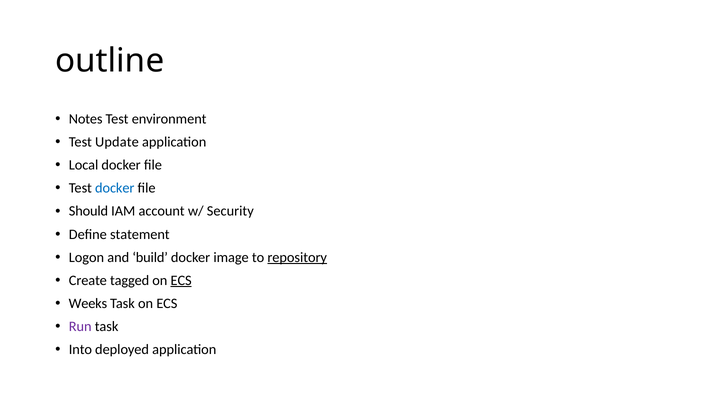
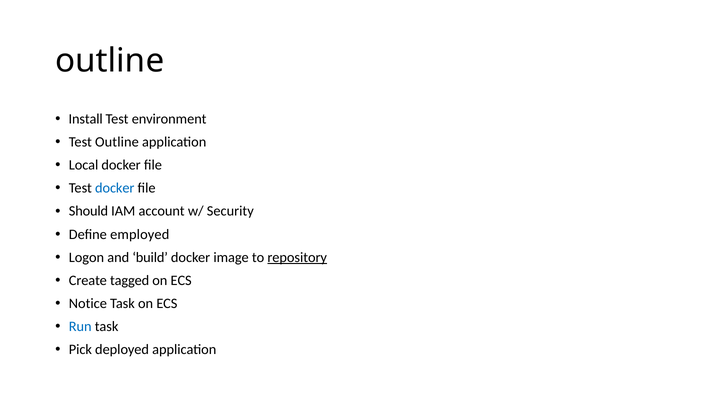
Notes: Notes -> Install (86, 119)
Test Update: Update -> Outline (117, 142)
statement: statement -> employed (140, 234)
ECS underline: present -> none (181, 280)
Weeks: Weeks -> Notice (88, 303)
Run colour: purple -> blue (80, 326)
Into: Into -> Pick (80, 349)
